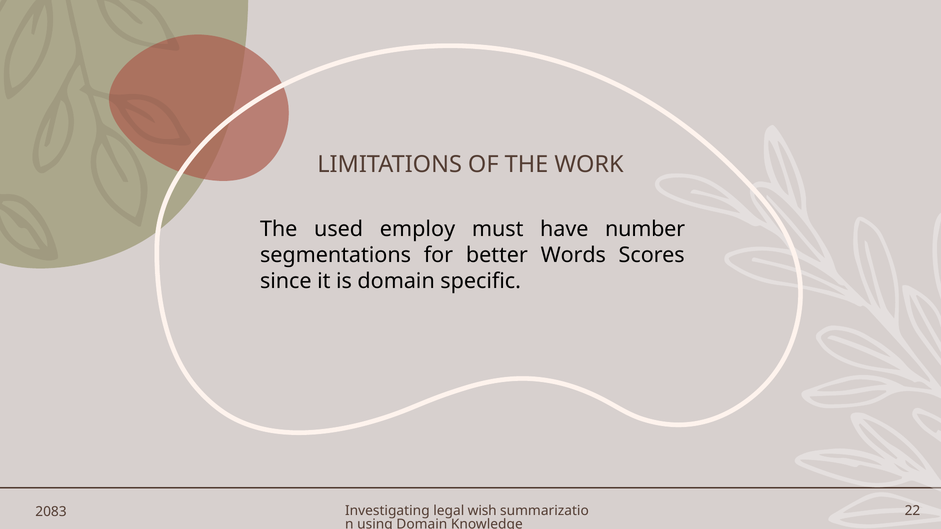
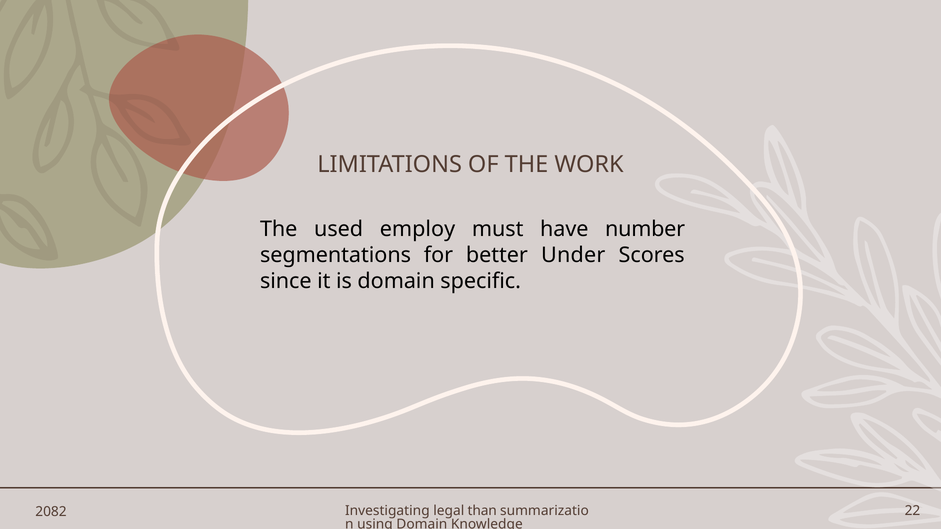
Words: Words -> Under (573, 255)
wish: wish -> than (482, 511)
2083: 2083 -> 2082 (51, 512)
